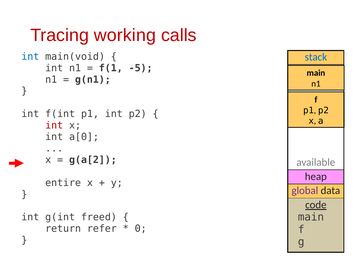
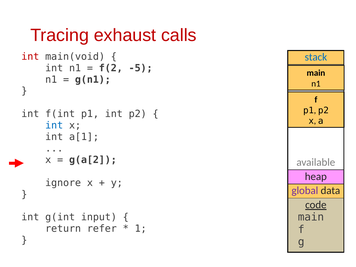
working: working -> exhaust (125, 35)
int colour: blue -> red (30, 57)
f(1: f(1 -> f(2 (111, 68)
int colour: red -> blue (54, 125)
a[0: a[0 -> a[1 (84, 137)
entire: entire -> ignore (63, 183)
freed: freed -> input (99, 217)
0: 0 -> 1 (141, 229)
